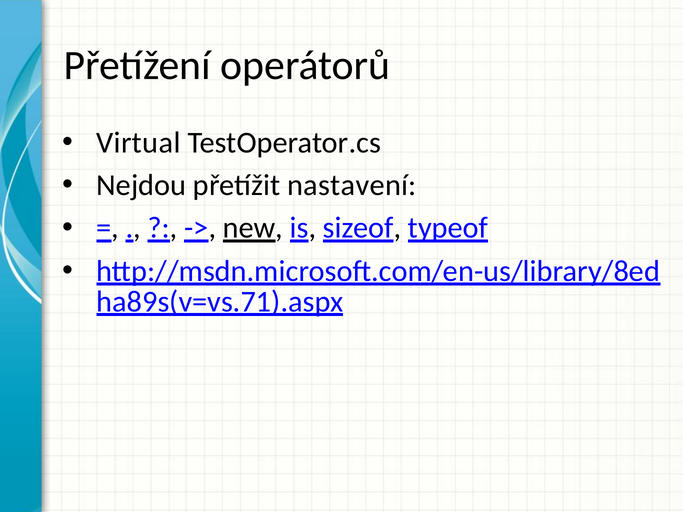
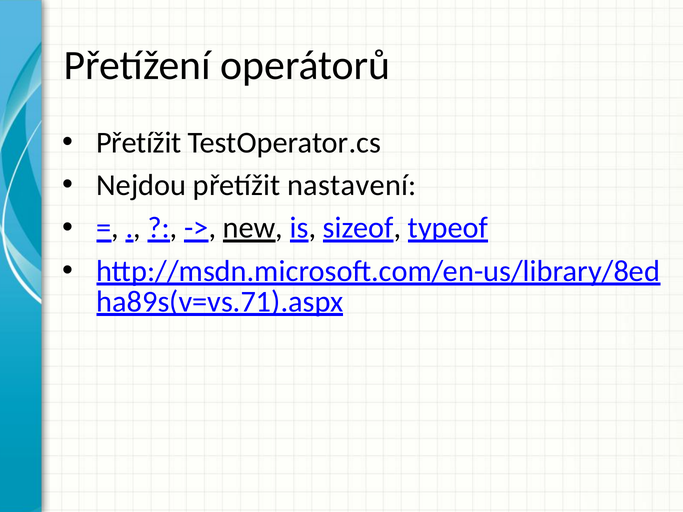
Virtual: Virtual -> Přetížit (139, 143)
